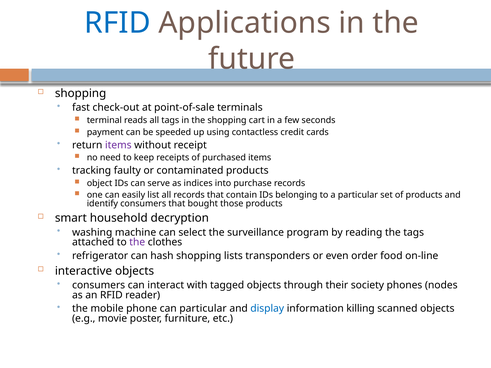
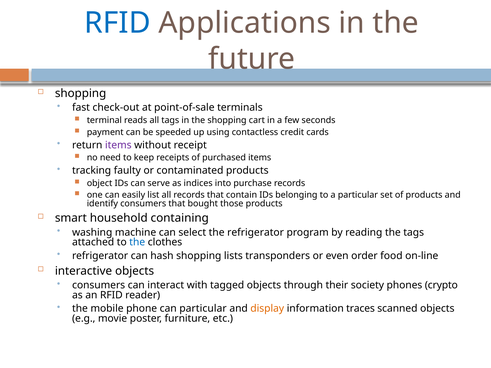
decryption: decryption -> containing (180, 218)
the surveillance: surveillance -> refrigerator (256, 232)
the colour: purple -> blue (137, 242)
nodes: nodes -> crypto (441, 285)
display colour: blue -> orange (267, 309)
killing: killing -> traces (361, 309)
